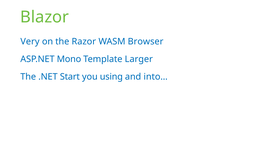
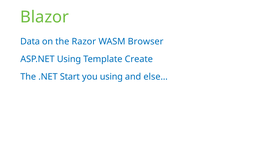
Very: Very -> Data (30, 42)
ASP.NET Mono: Mono -> Using (69, 59)
Larger: Larger -> Create (139, 59)
into…: into… -> else… (156, 77)
